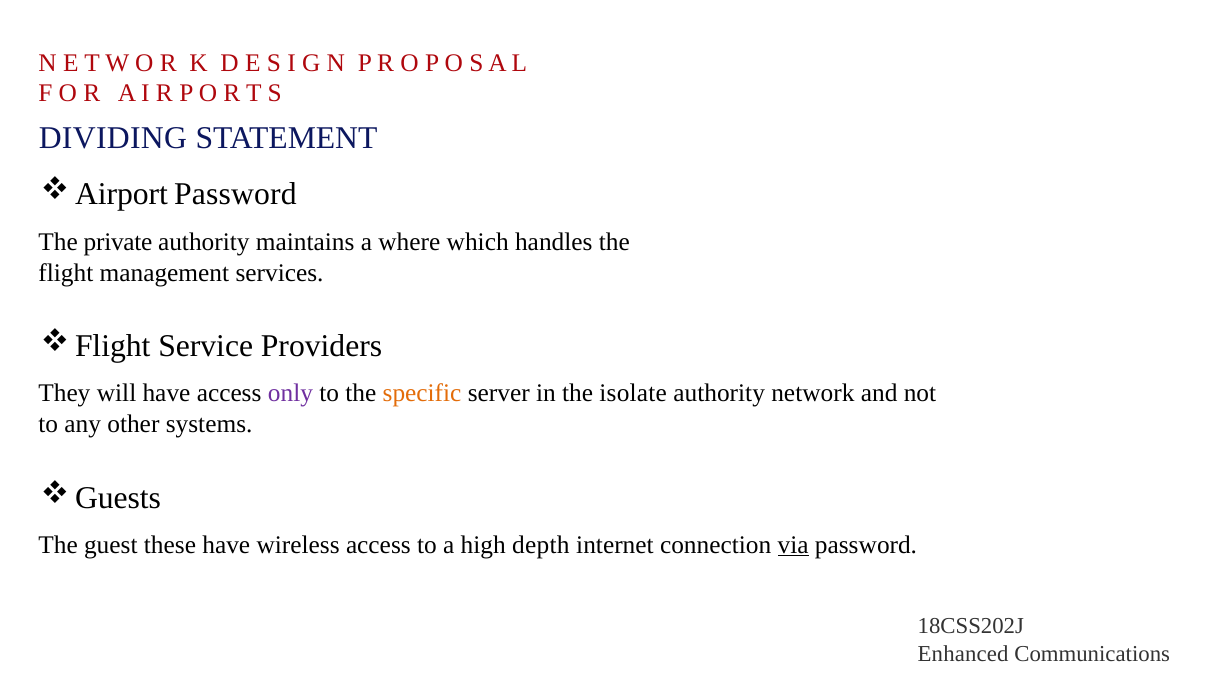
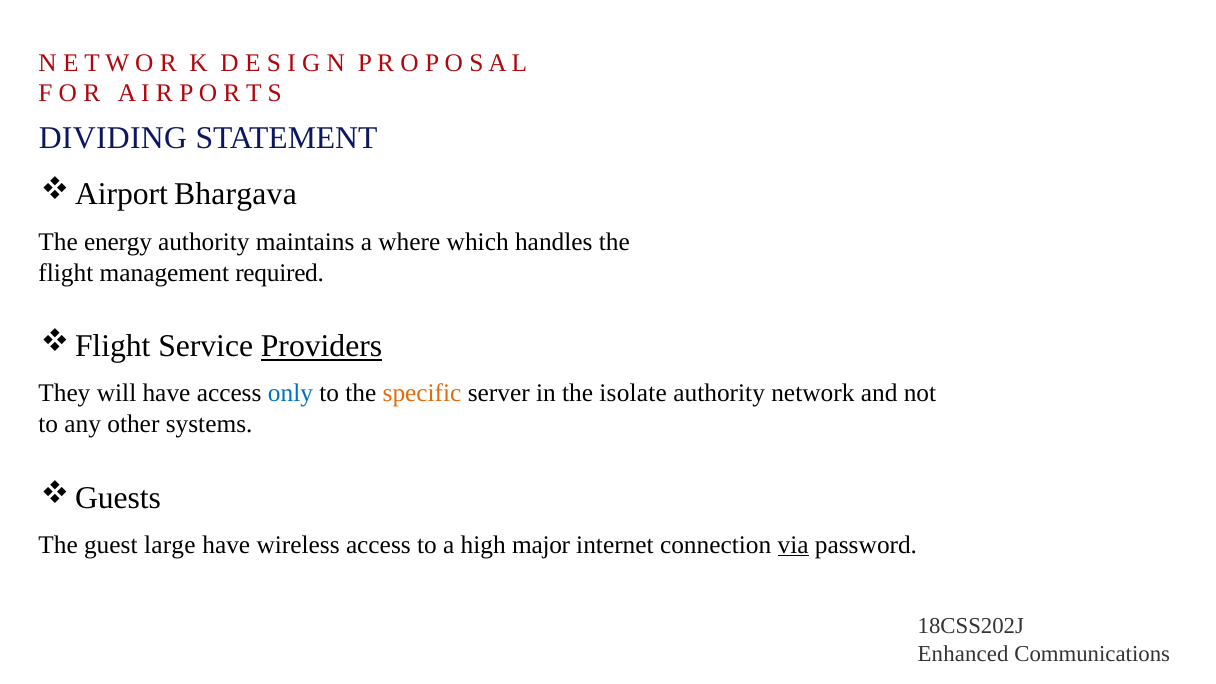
Password: Password -> Bhargava (235, 194)
private: private -> energy (118, 242)
services: services -> required (280, 273)
Providers underline: none -> present (322, 346)
only colour: purple -> blue (290, 394)
these: these -> large (170, 545)
depth: depth -> major (541, 545)
